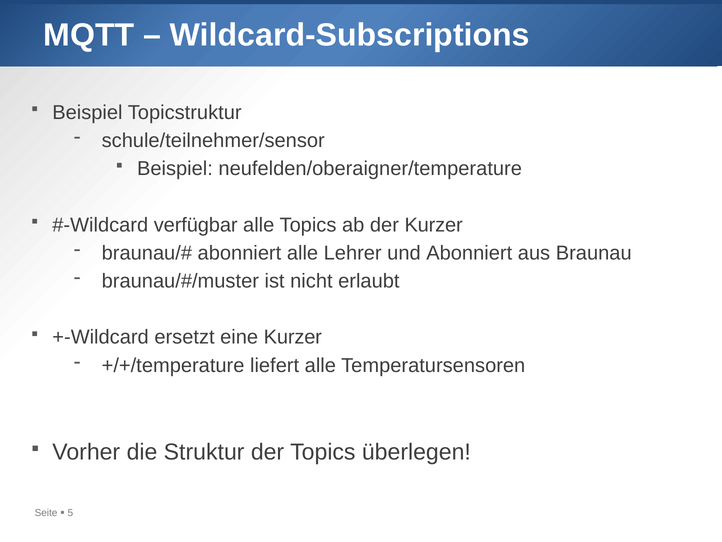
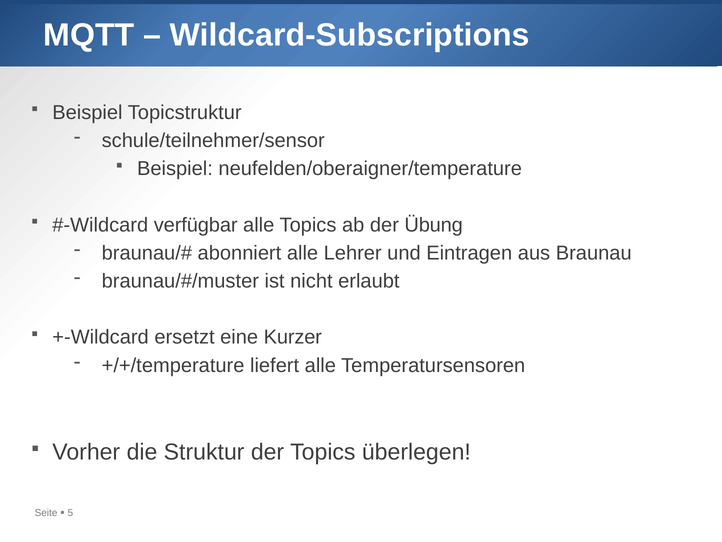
der Kurzer: Kurzer -> Übung (434, 225)
und Abonniert: Abonniert -> Eintragen (469, 253)
